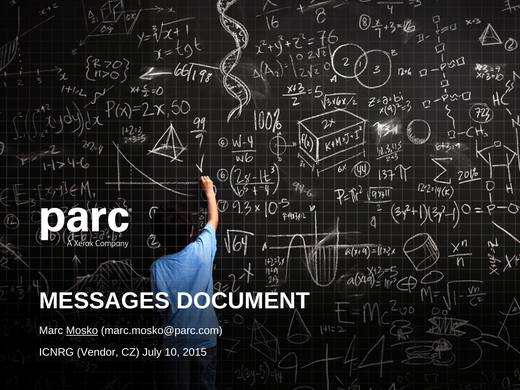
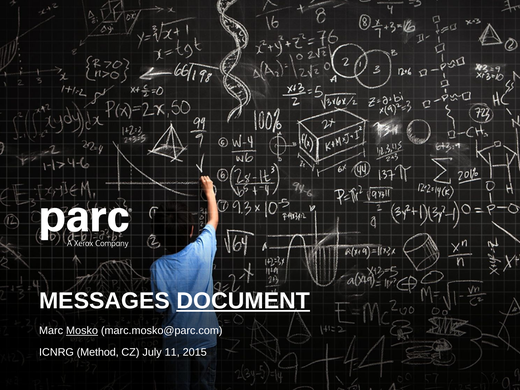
DOCUMENT underline: none -> present (243, 301)
Vendor: Vendor -> Method (98, 352)
10: 10 -> 11 (172, 352)
